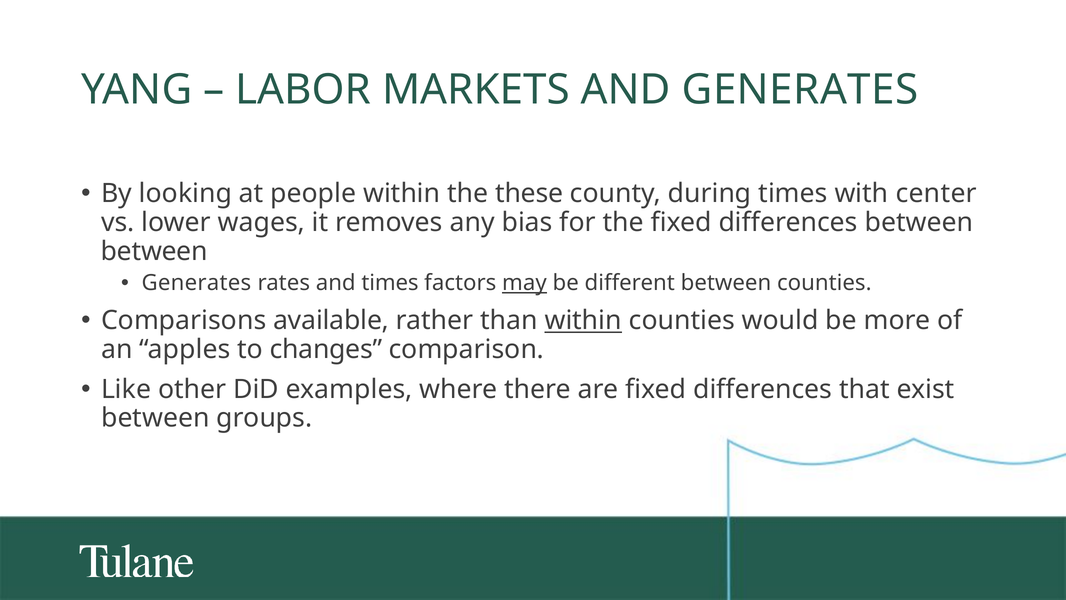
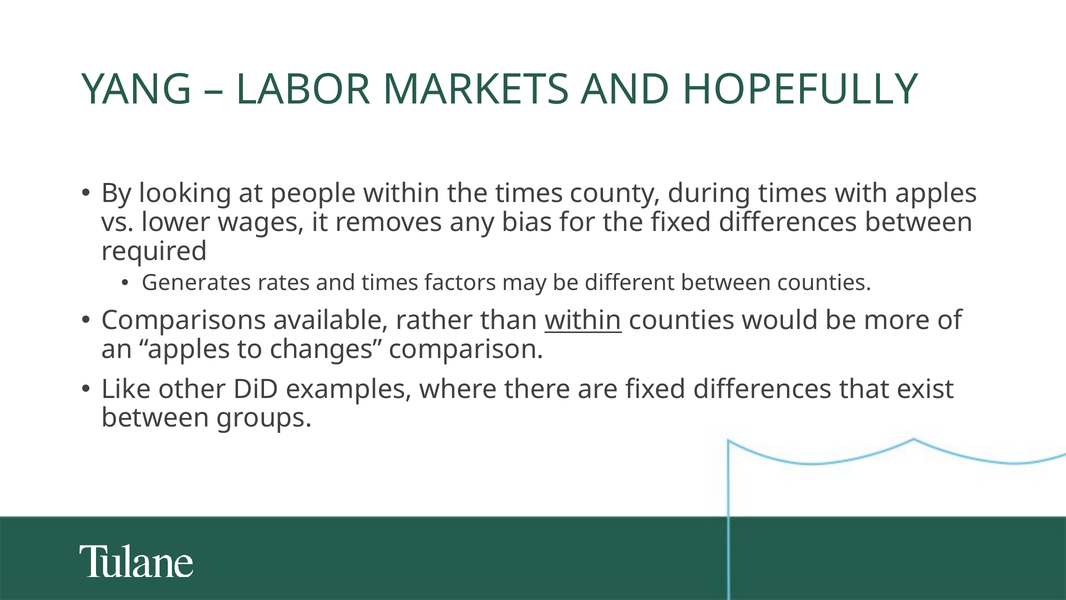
AND GENERATES: GENERATES -> HOPEFULLY (800, 90)
the these: these -> times (529, 193)
with center: center -> apples (936, 193)
between: between -> required (154, 251)
may underline: present -> none (524, 283)
